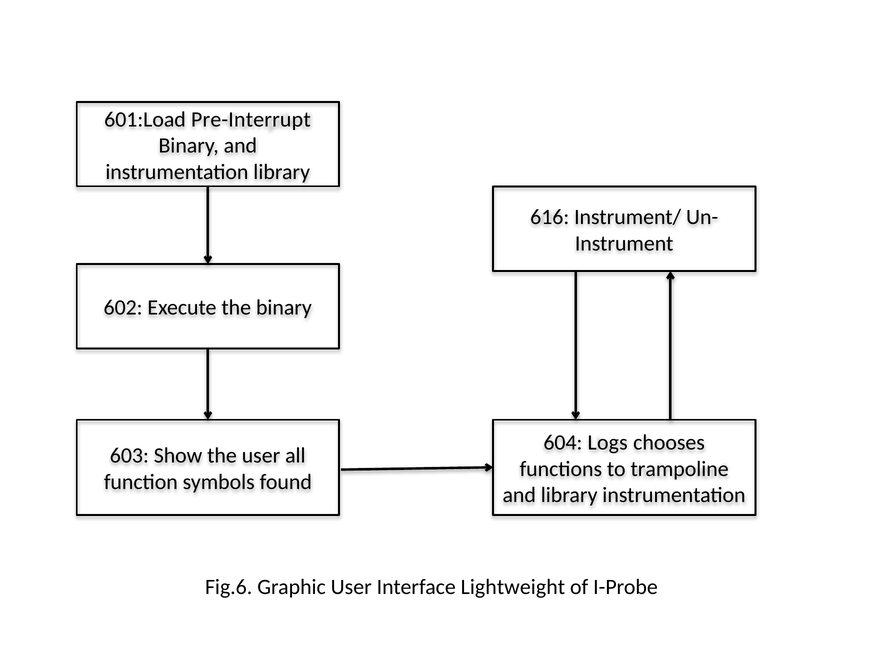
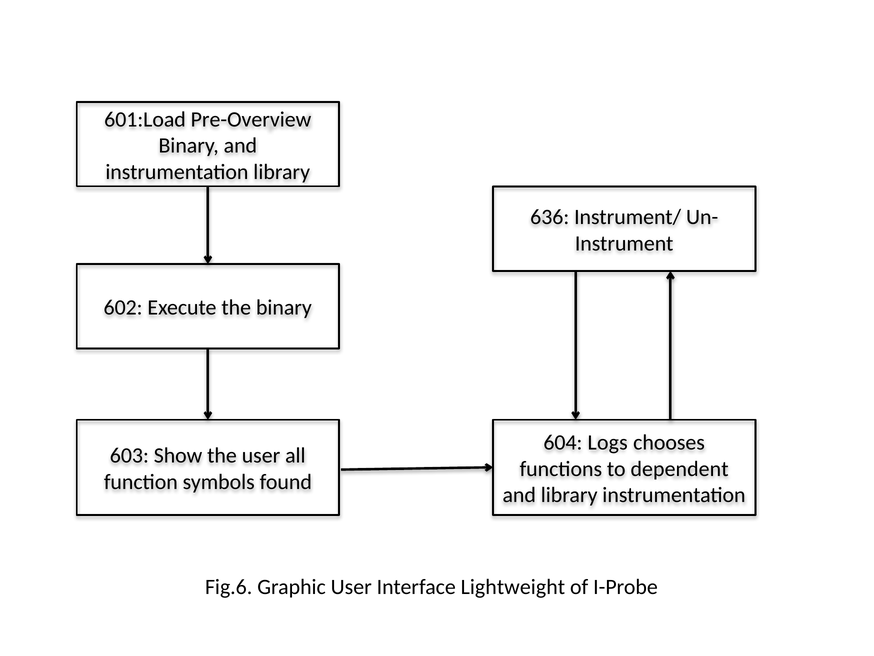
Pre-Interrupt: Pre-Interrupt -> Pre-Overview (251, 119)
616: 616 -> 636 (550, 217)
trampoline: trampoline -> dependent (680, 468)
